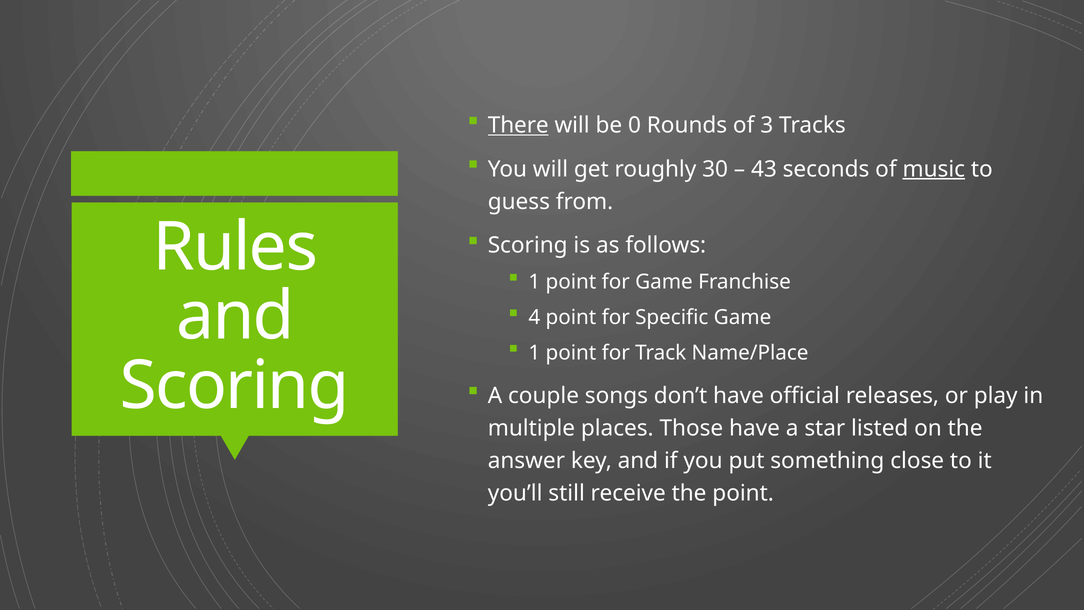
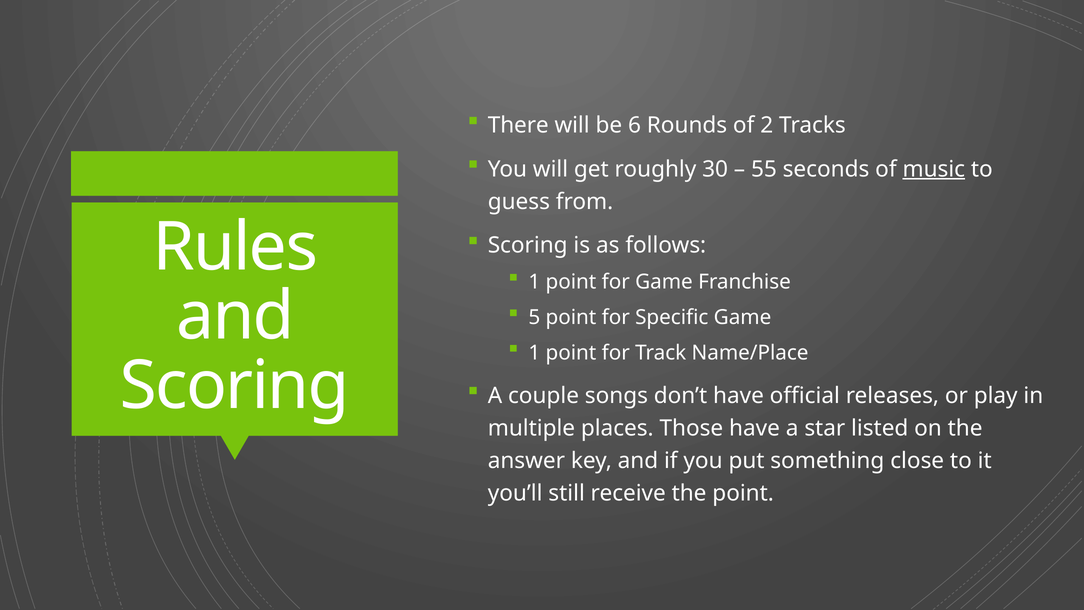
There underline: present -> none (518, 125)
0: 0 -> 6 (634, 125)
3: 3 -> 2 (767, 125)
43: 43 -> 55 (764, 169)
4: 4 -> 5 (534, 317)
